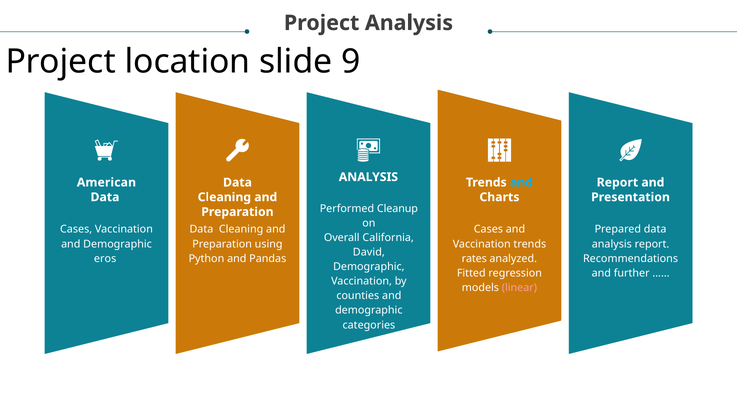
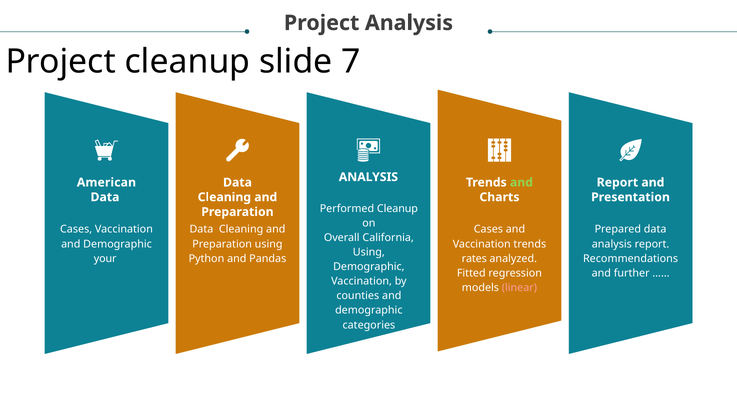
Project location: location -> cleanup (187, 62)
9: 9 -> 7 (351, 62)
and colour: light blue -> light green (521, 183)
David: David -> Using (369, 253)
eros: eros -> your (105, 259)
